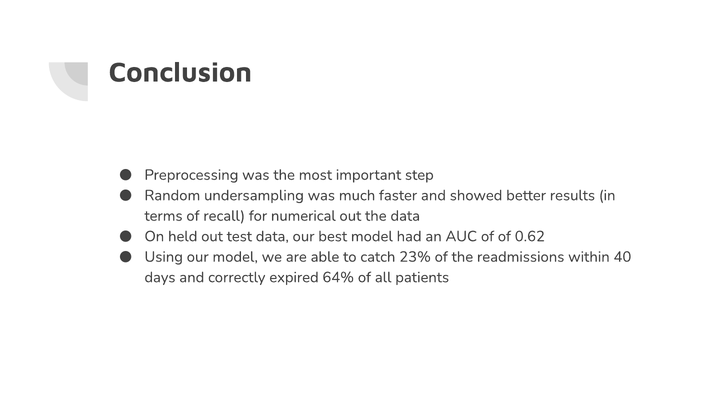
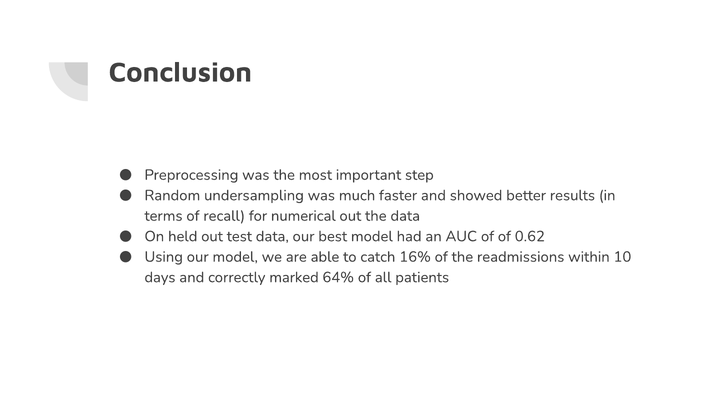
23%: 23% -> 16% (415, 257)
40: 40 -> 10 (622, 257)
expired: expired -> marked (294, 277)
